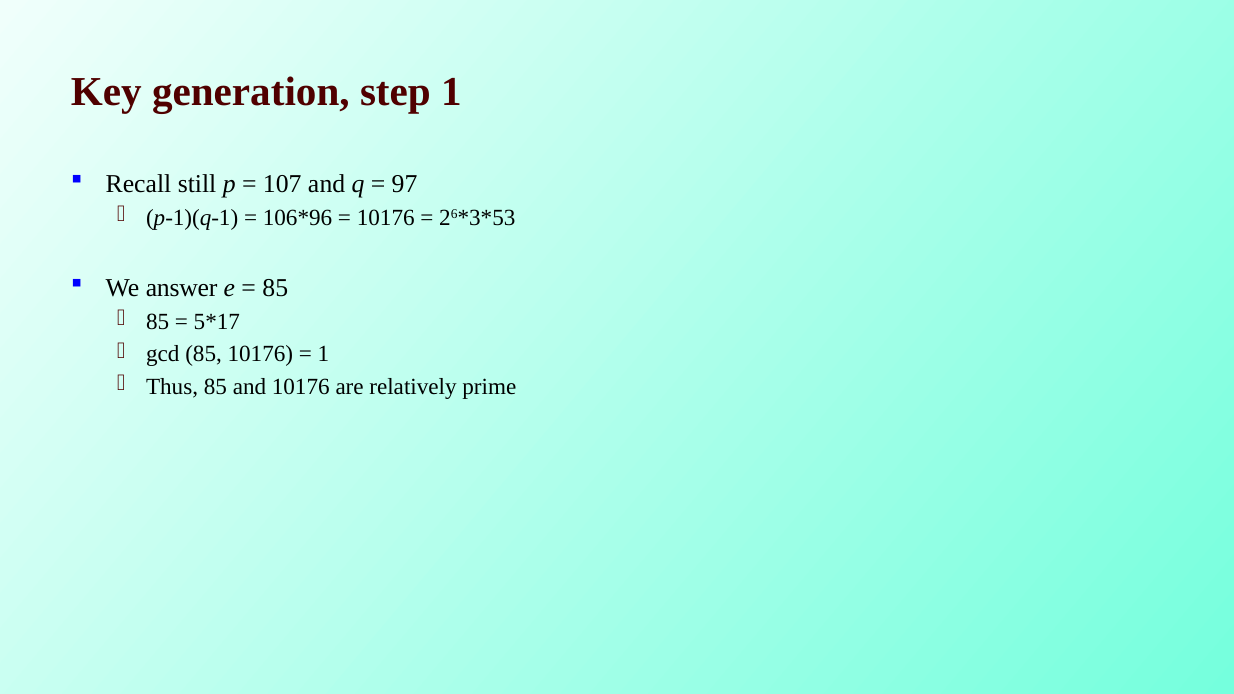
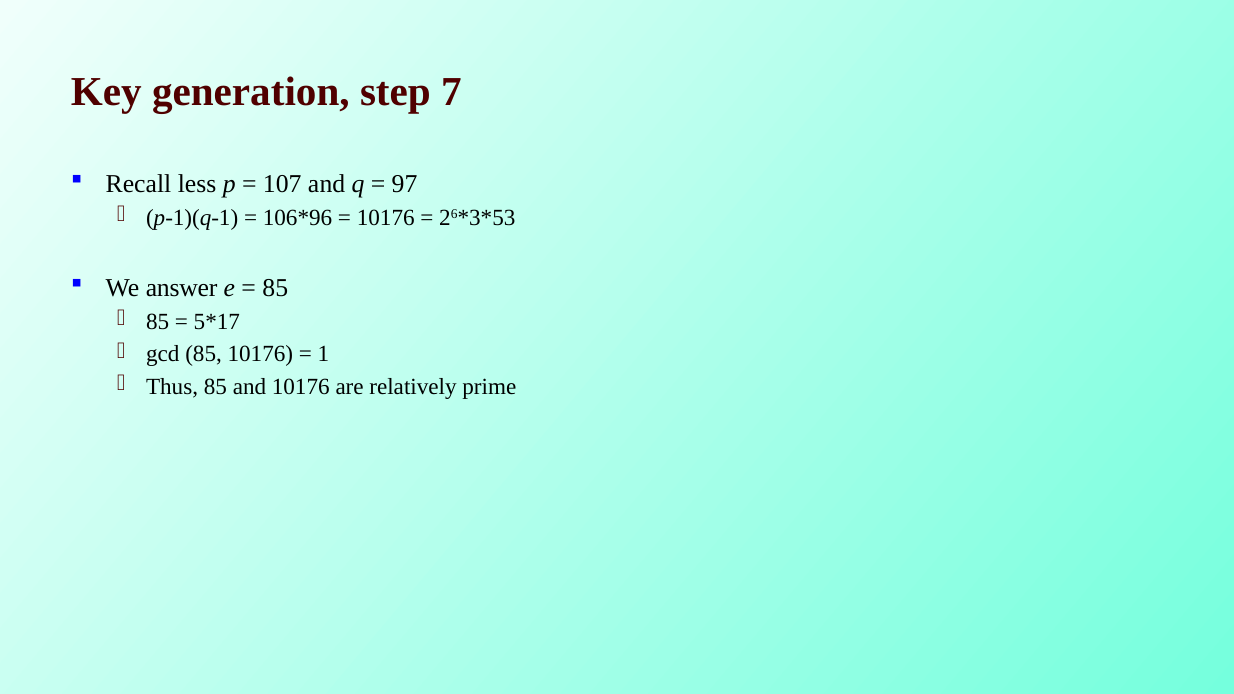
step 1: 1 -> 7 (451, 92)
still: still -> less (197, 184)
